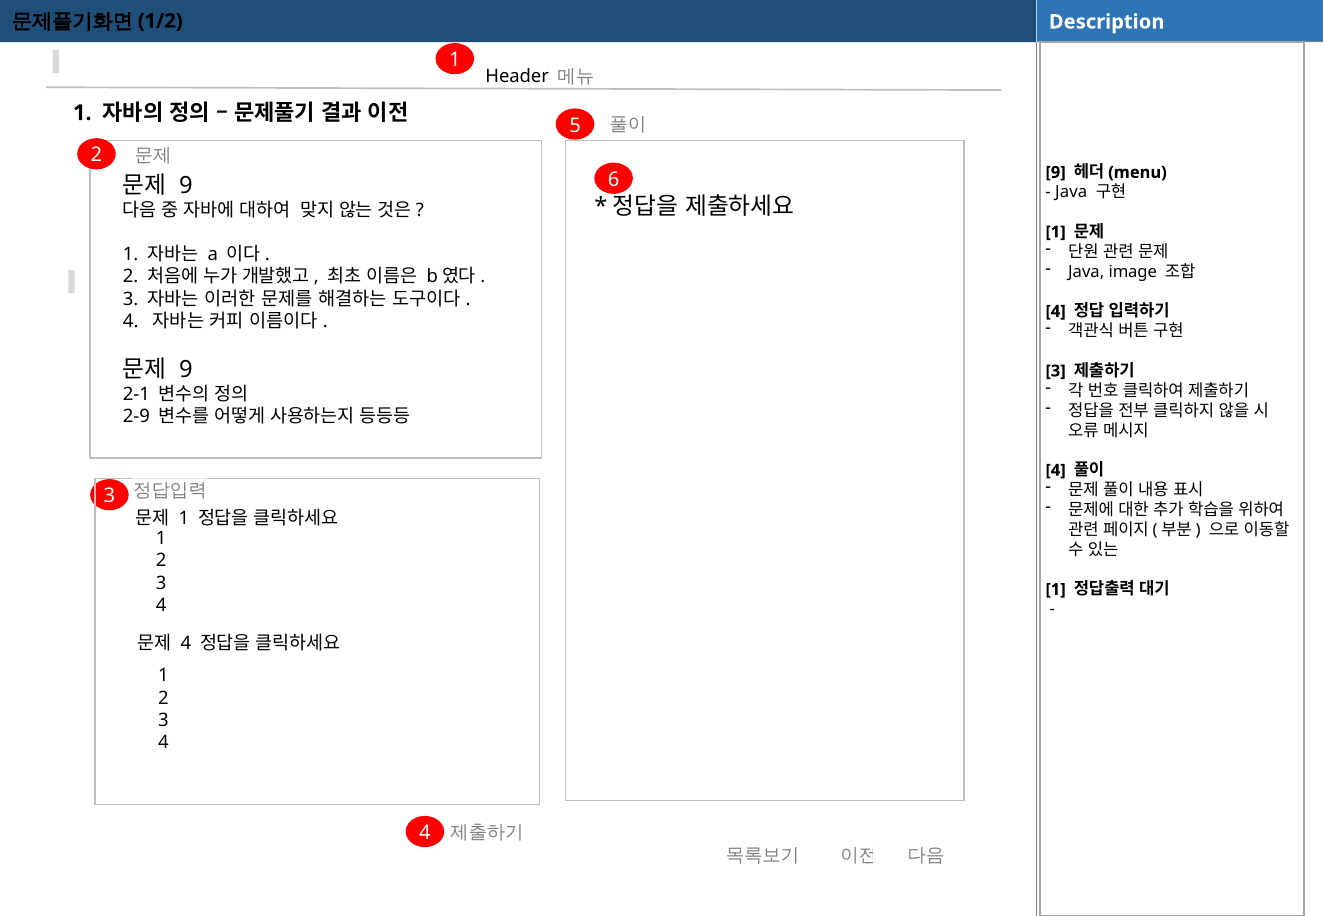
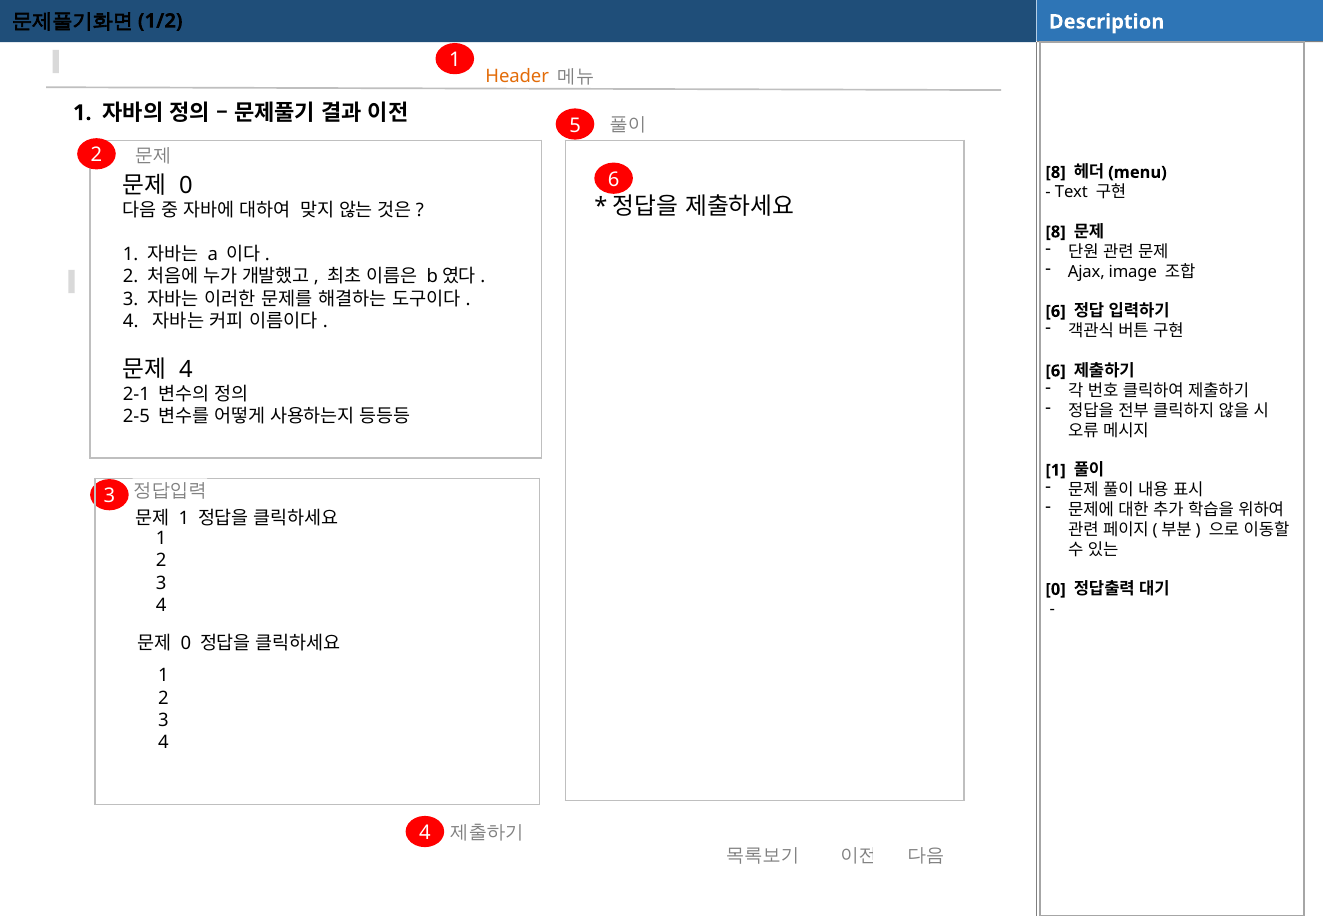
Header colour: black -> orange (517, 76)
9: 9 -> 8 (1056, 172)
9: 9 -> 0 (186, 185)
Java: Java -> Text (1071, 192)
1: 1 -> 8 (1056, 232)
Java: Java -> Ajax (1086, 272)
4: 4 -> 6 (1056, 311)
9: 9 -> 4 (186, 369)
3: 3 -> 6 (1056, 371)
2-9: 2-9 -> 2-5 (136, 416)
4: 4 -> 1 (1056, 470)
1: 1 -> 0 (1056, 589)
4: 4 -> 0 (186, 643)
